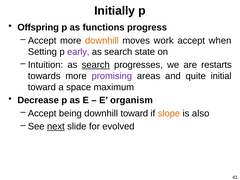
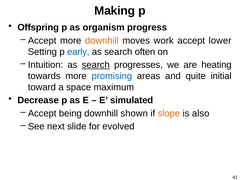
Initially: Initially -> Making (115, 11)
functions: functions -> organism (104, 27)
when: when -> lower (220, 41)
early colour: purple -> blue (78, 52)
state: state -> often (145, 52)
restarts: restarts -> heating (216, 65)
promising colour: purple -> blue (112, 76)
organism: organism -> simulated (132, 100)
downhill toward: toward -> shown (134, 113)
next underline: present -> none (56, 126)
